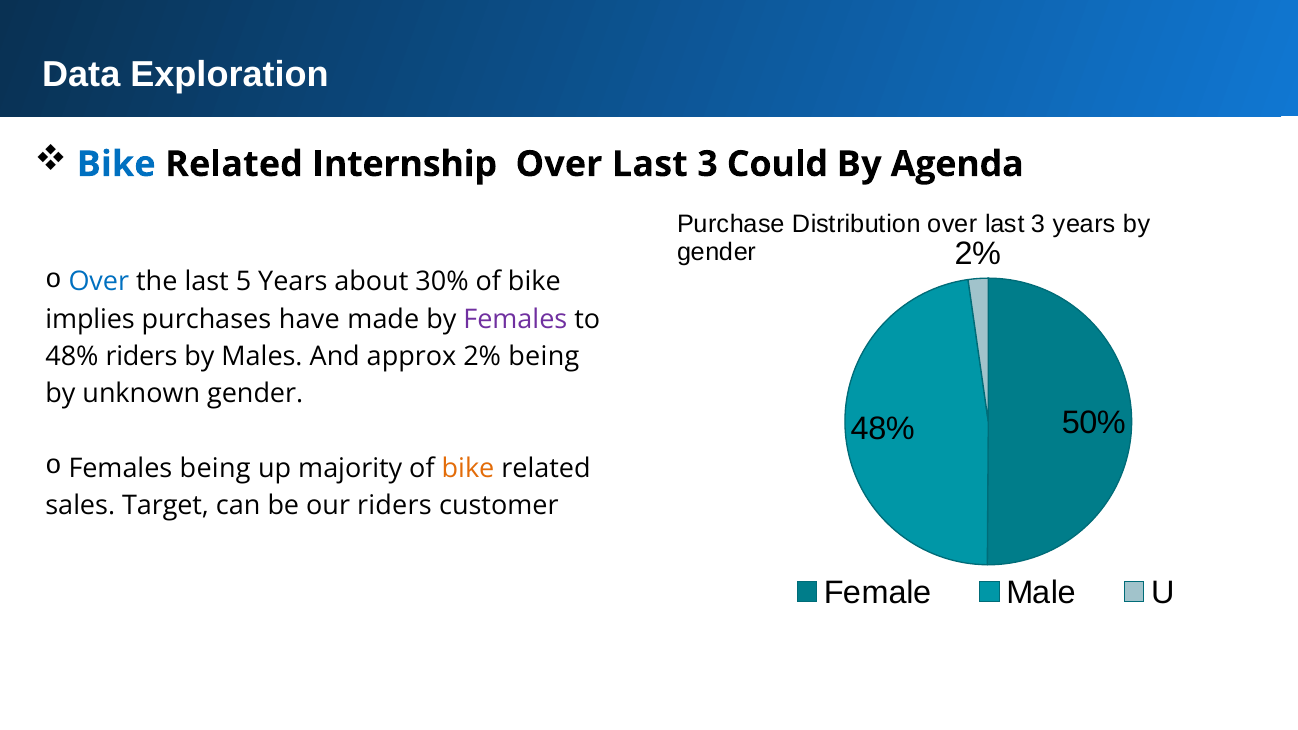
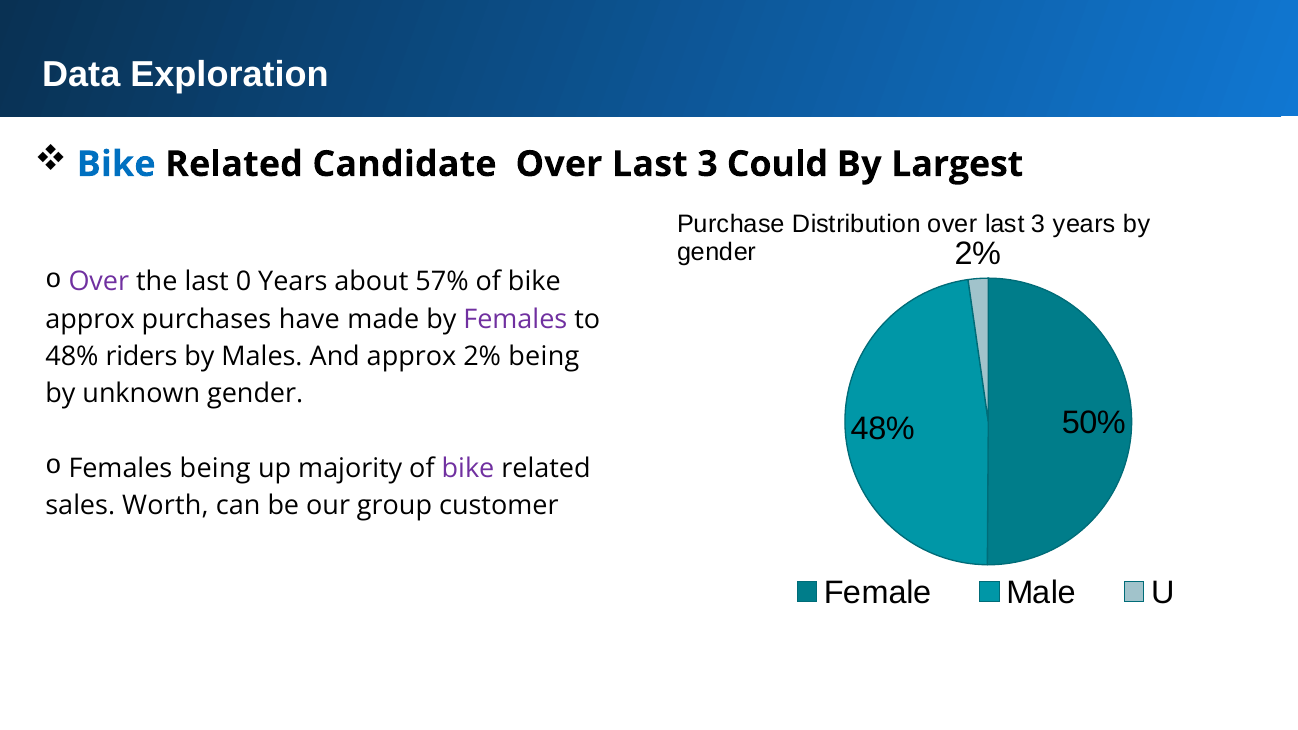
Internship: Internship -> Candidate (404, 164)
Agenda: Agenda -> Largest (957, 164)
Over colour: blue -> purple (99, 282)
5: 5 -> 0 (243, 282)
30%: 30% -> 57% (442, 282)
implies: implies -> approx (90, 319)
bike colour: orange -> purple (468, 468)
Target: Target -> Worth (165, 506)
our riders: riders -> group (395, 506)
